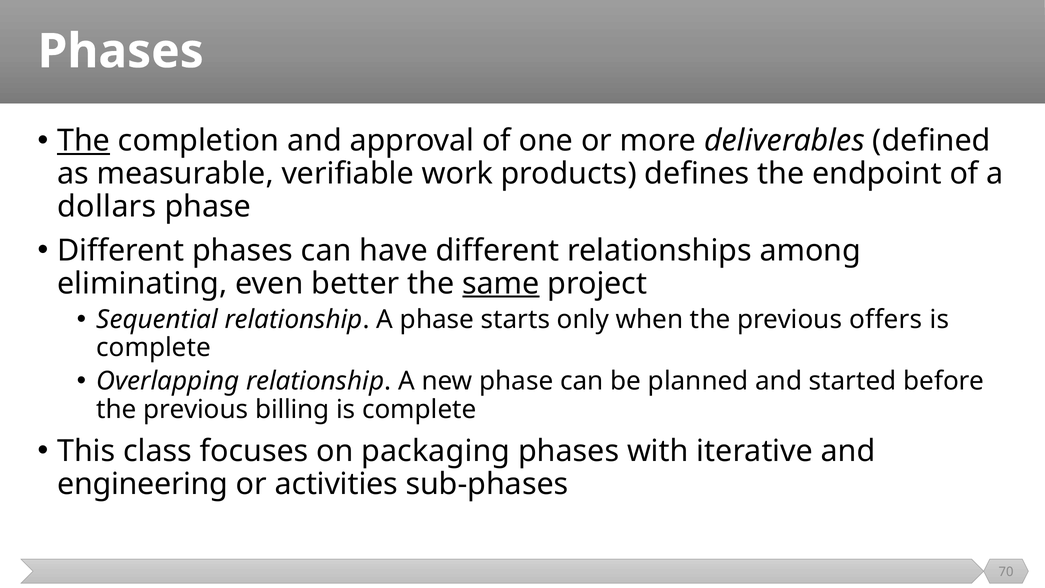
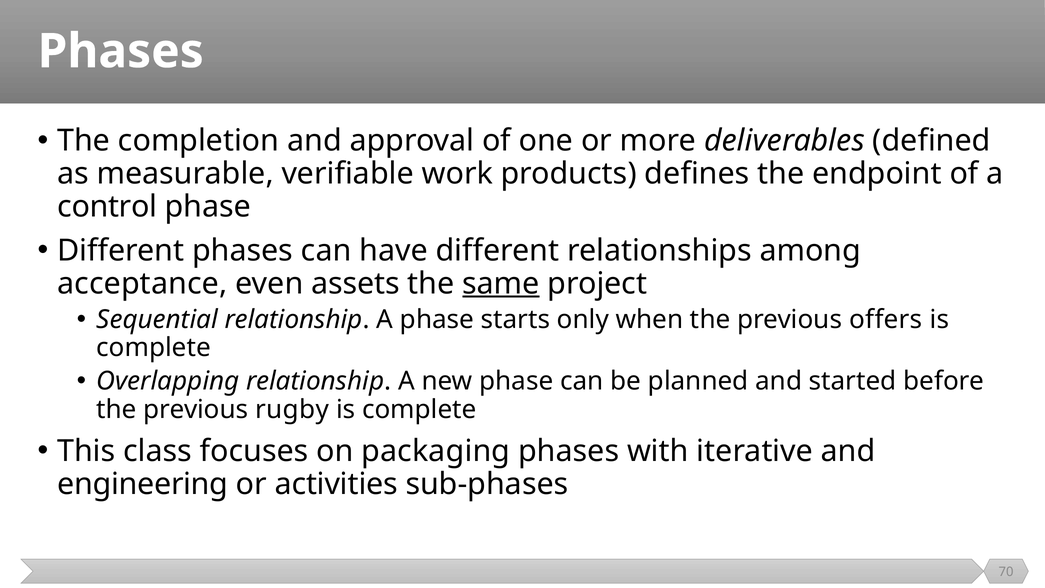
The underline: present -> none (84, 141)
dollars: dollars -> control (107, 207)
eliminating: eliminating -> acceptance (142, 283)
better: better -> assets (355, 283)
billing: billing -> rugby (292, 409)
